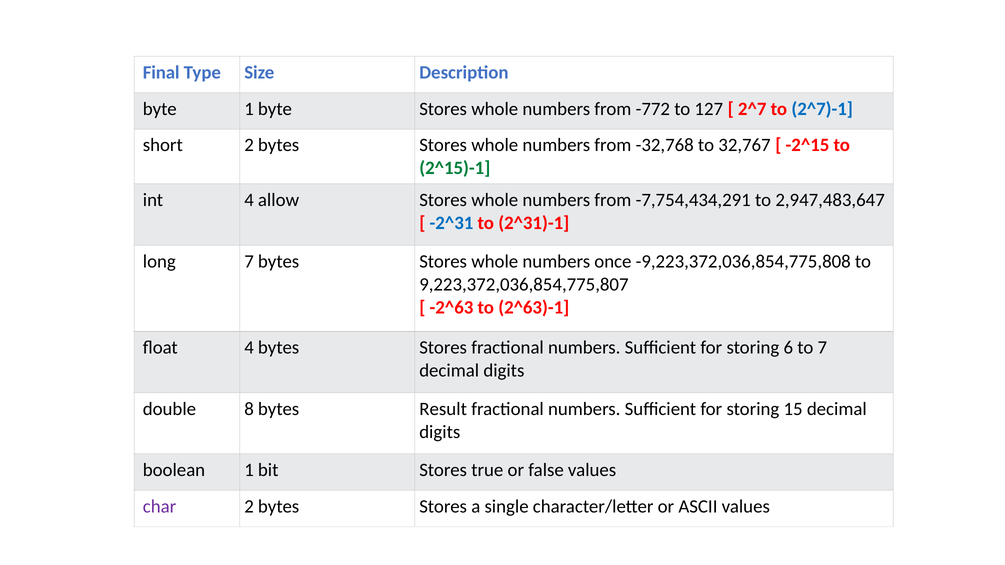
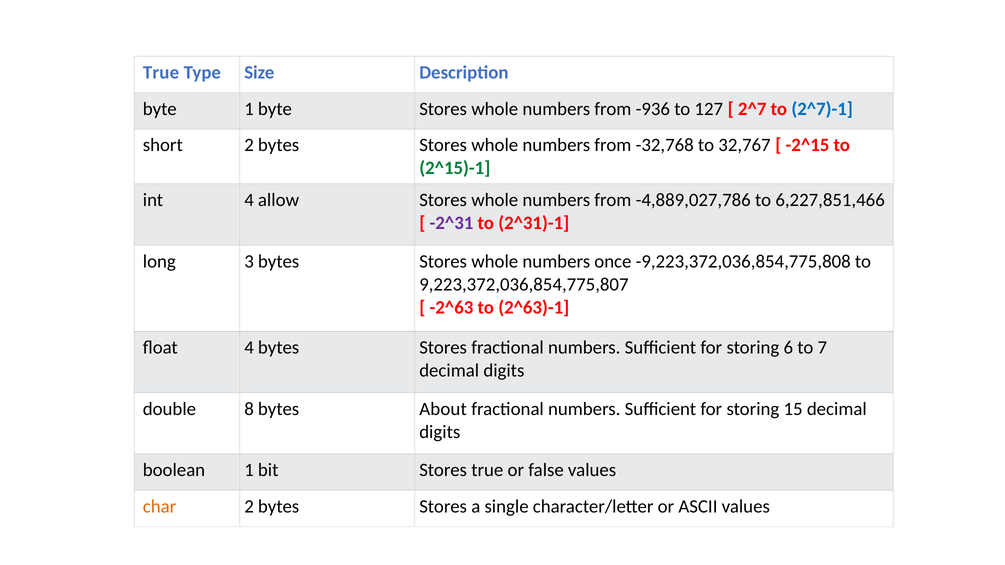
Final: Final -> True (161, 73)
-772: -772 -> -936 (653, 109)
-7,754,434,291: -7,754,434,291 -> -4,889,027,786 (693, 200)
2,947,483,647: 2,947,483,647 -> 6,227,851,466 (830, 200)
-2^31 colour: blue -> purple (451, 223)
long 7: 7 -> 3 (249, 261)
Result: Result -> About (443, 409)
char colour: purple -> orange (160, 507)
